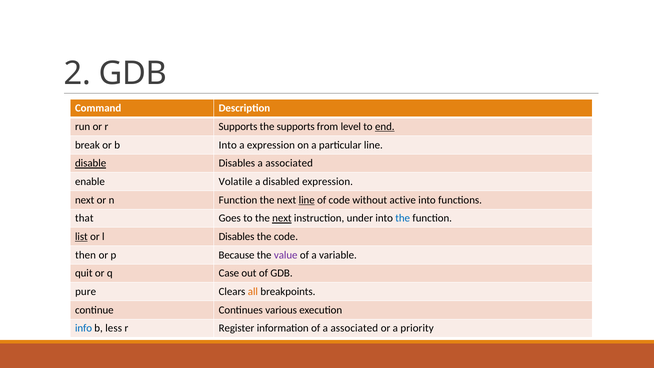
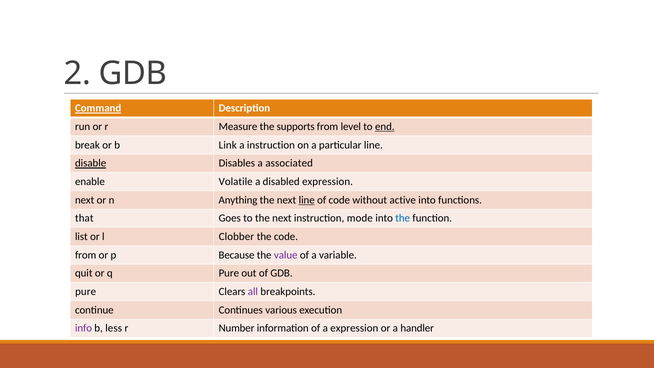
Command underline: none -> present (98, 108)
r Supports: Supports -> Measure (238, 127)
b Into: Into -> Link (228, 145)
a expression: expression -> instruction (271, 145)
n Function: Function -> Anything (238, 200)
next underline: present -> none (282, 218)
under: under -> mode (360, 218)
list underline: present -> none (81, 237)
l Disables: Disables -> Clobber (236, 237)
then: then -> from (86, 255)
q Case: Case -> Pure (229, 273)
all colour: orange -> purple (253, 292)
info colour: blue -> purple (84, 328)
Register: Register -> Number (237, 328)
of a associated: associated -> expression (354, 328)
priority: priority -> handler (417, 328)
